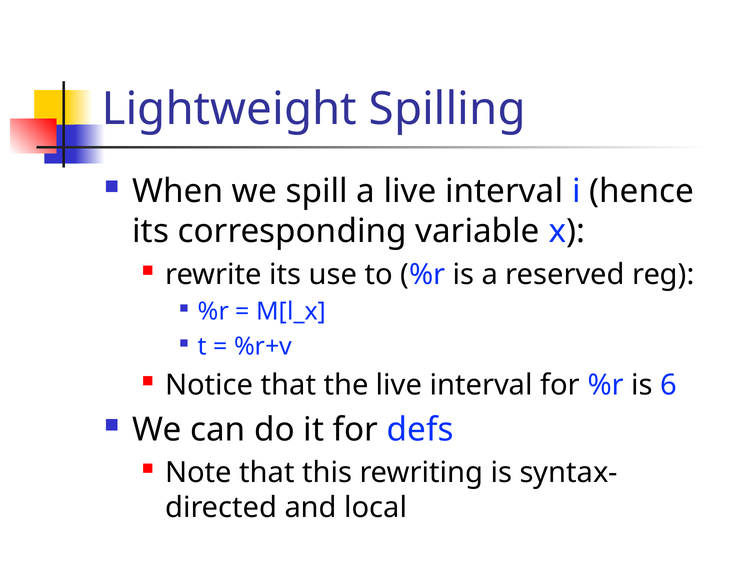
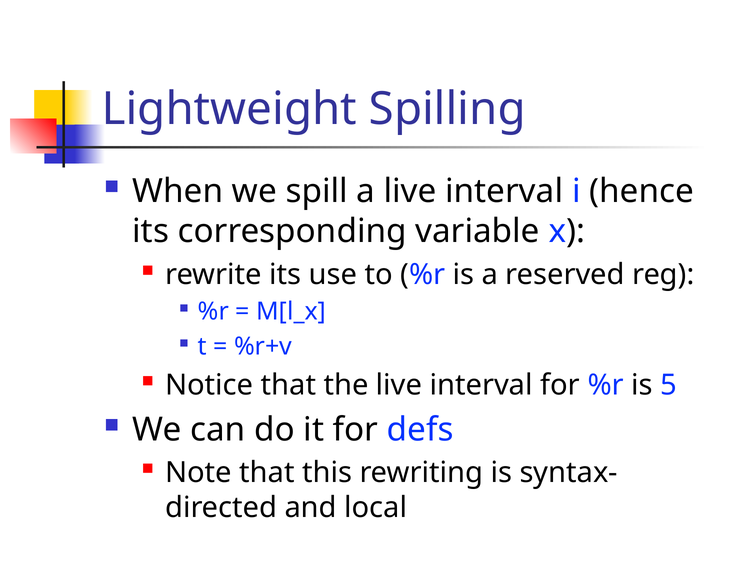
6: 6 -> 5 (668, 385)
